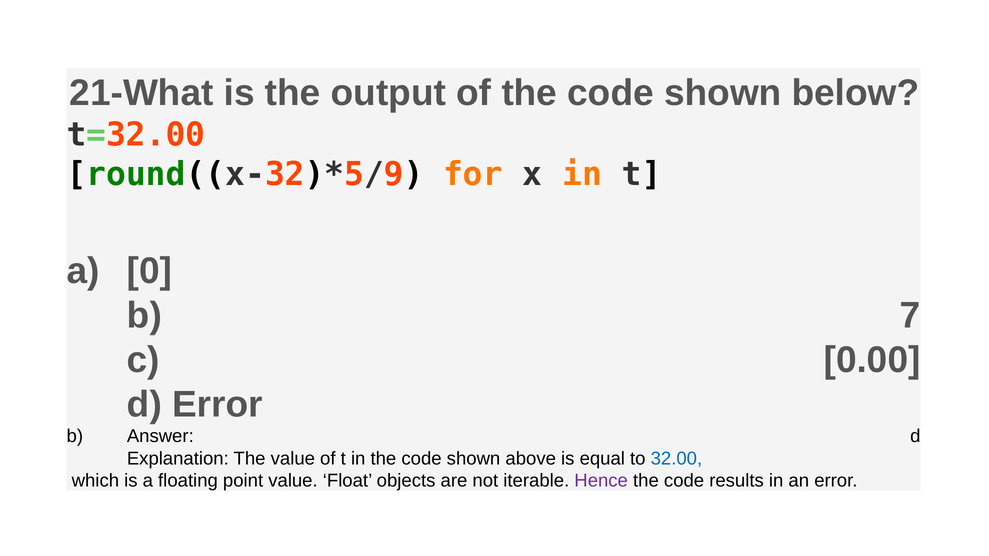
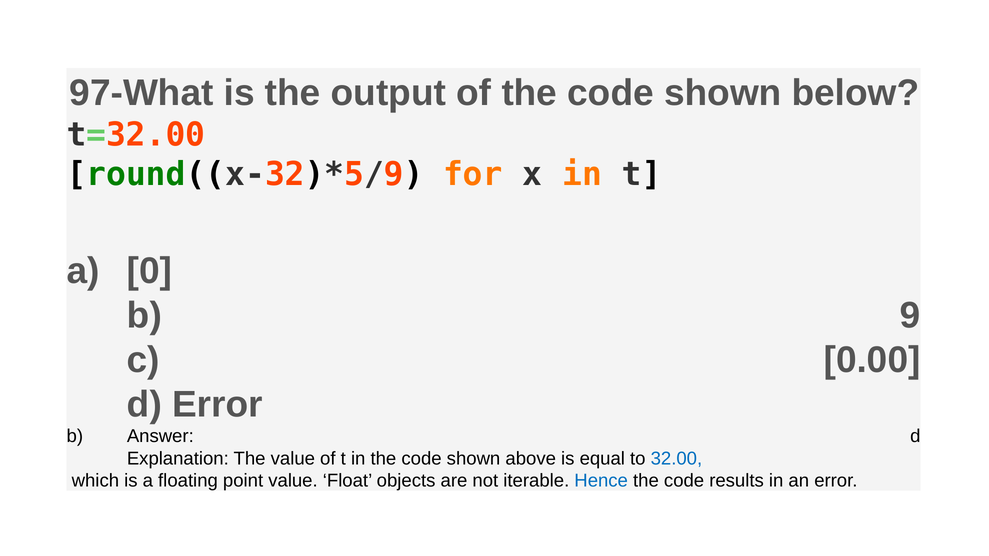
21-What: 21-What -> 97-What (141, 93)
7: 7 -> 9 (910, 316)
Hence colour: purple -> blue (601, 481)
